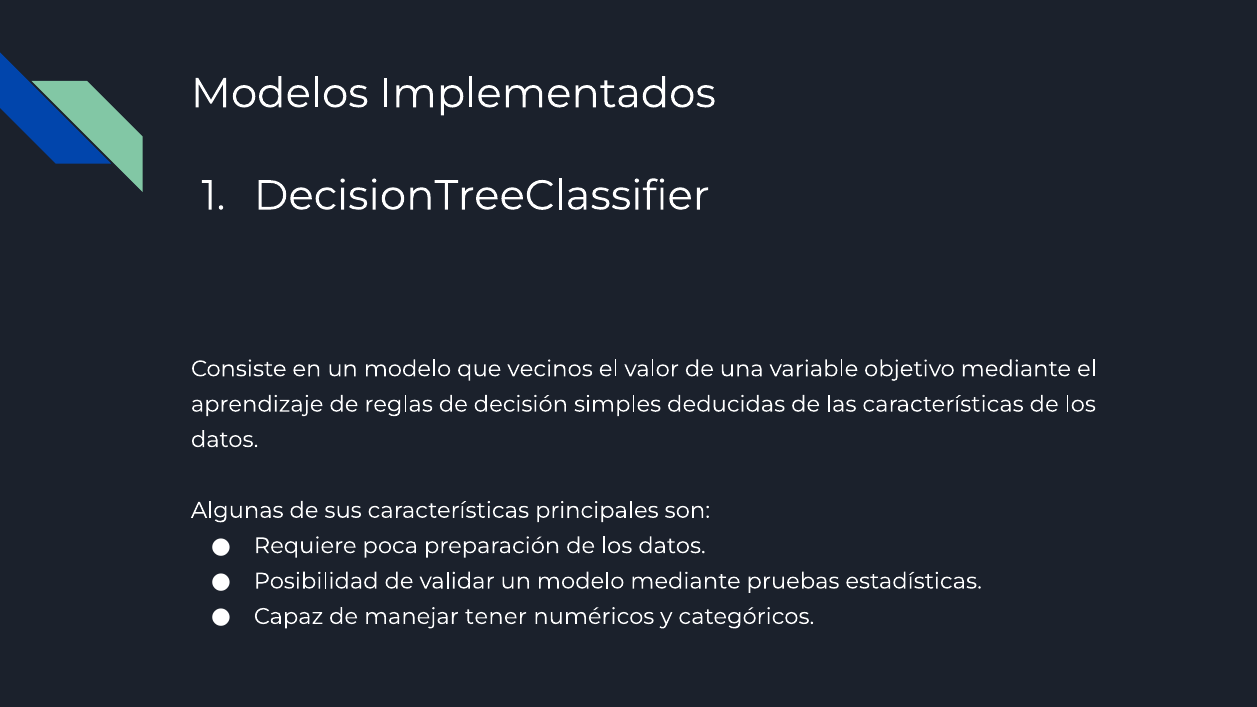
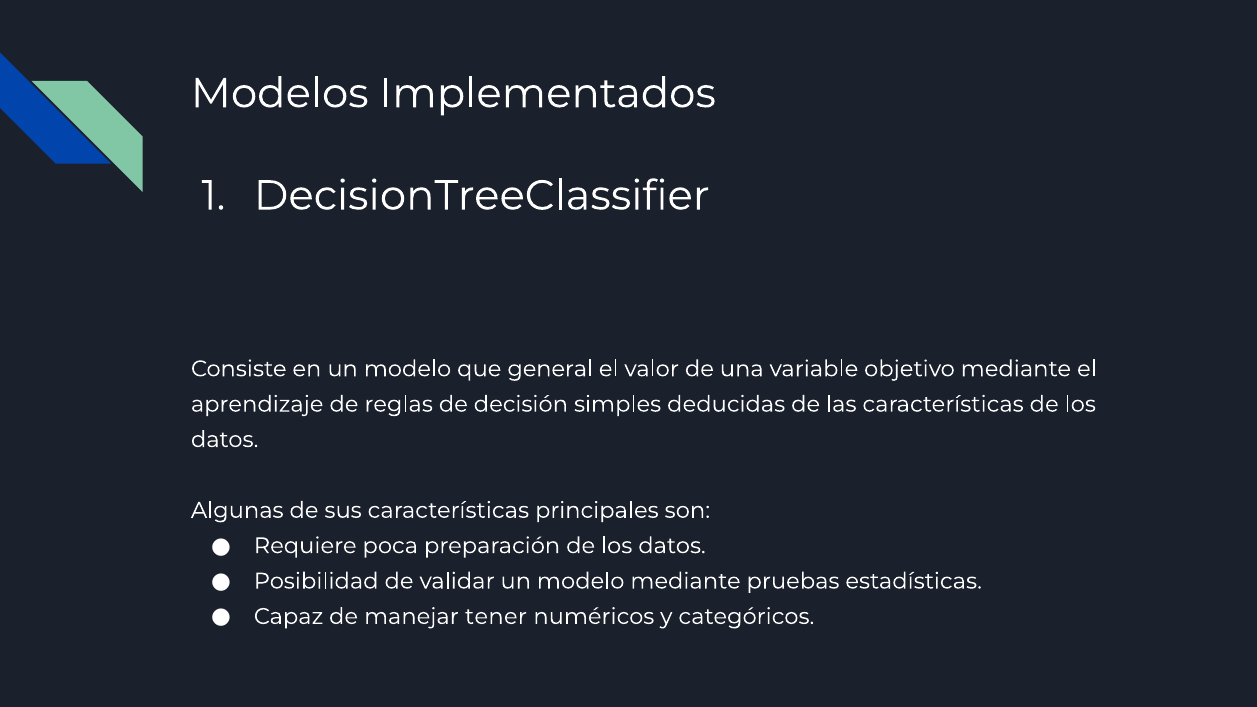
vecinos: vecinos -> general (550, 369)
